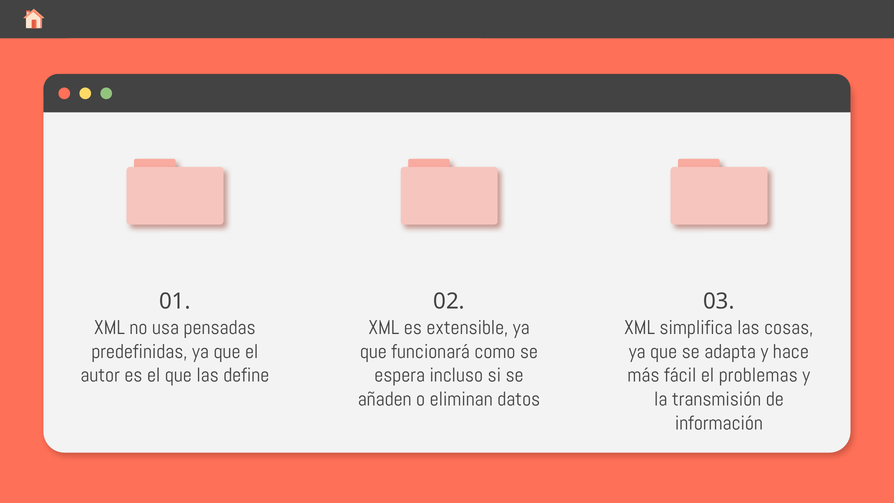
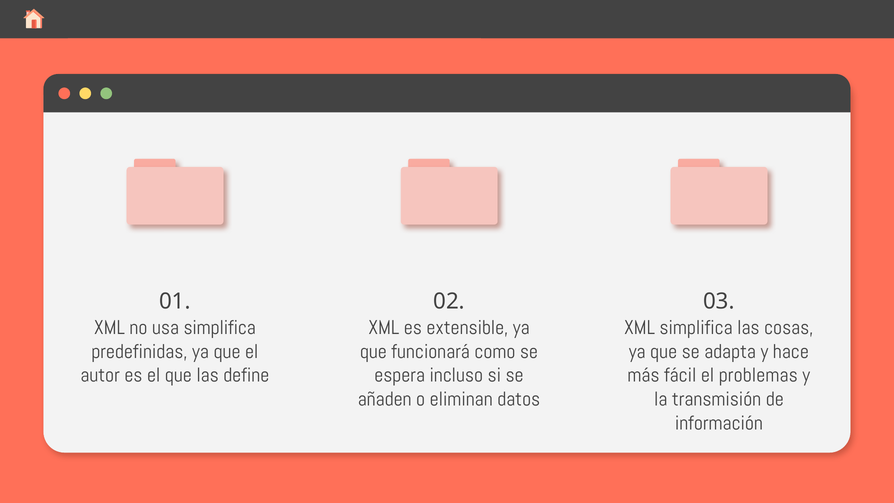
usa pensadas: pensadas -> simplifica (220, 328)
